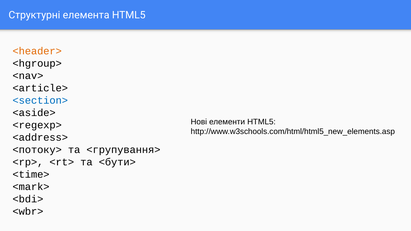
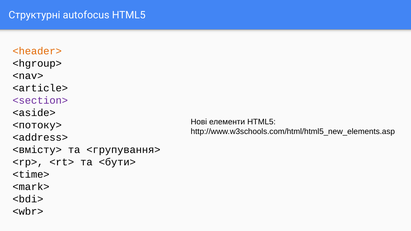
елемента: елемента -> autofocus (86, 15)
<section> colour: blue -> purple (40, 101)
<regexp>: <regexp> -> <потоку> (37, 125)
<потоку>: <потоку> -> <вмісту> (37, 150)
